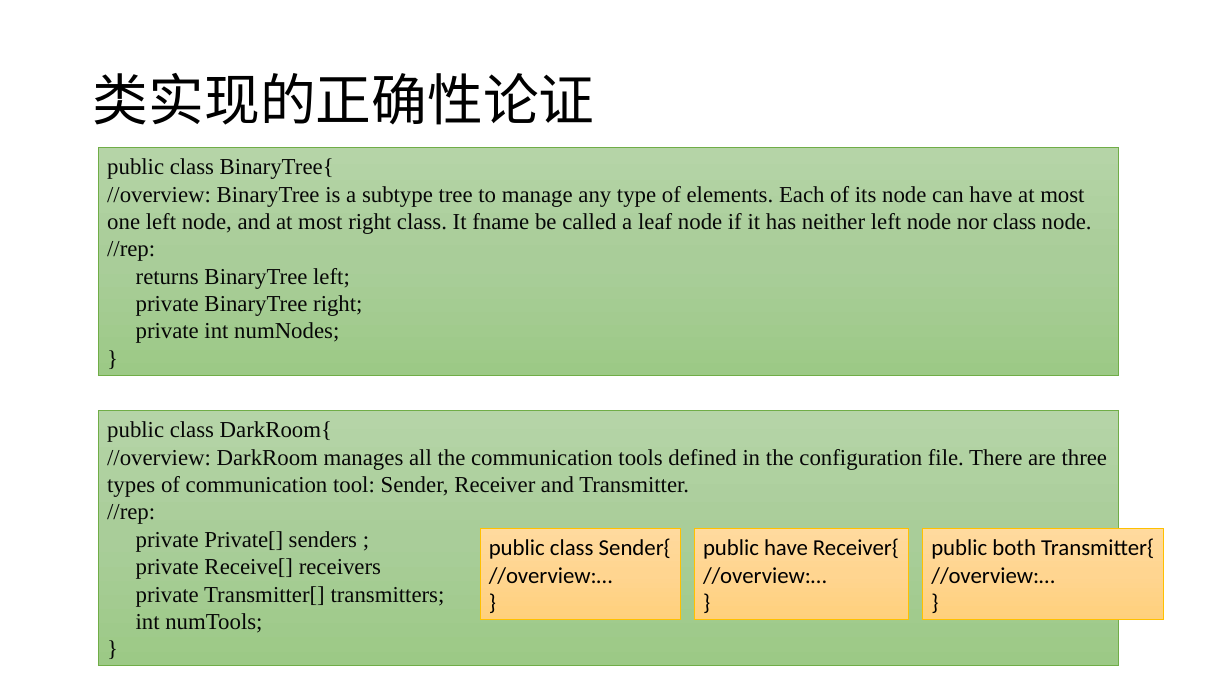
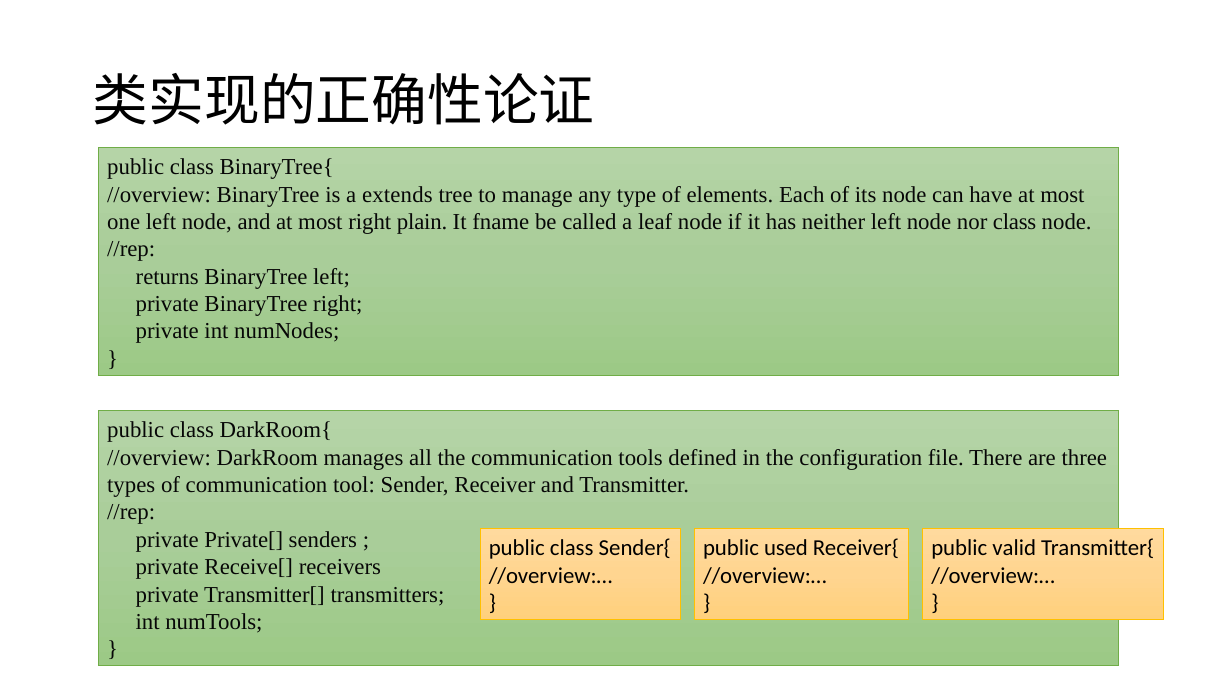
subtype: subtype -> extends (397, 195)
right class: class -> plain (422, 222)
public have: have -> used (786, 549)
both: both -> valid (1014, 549)
